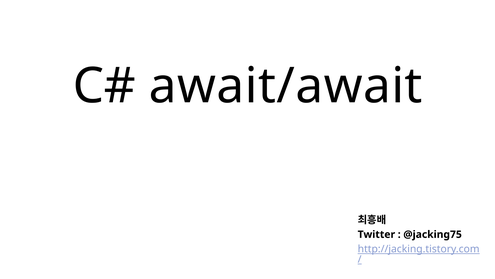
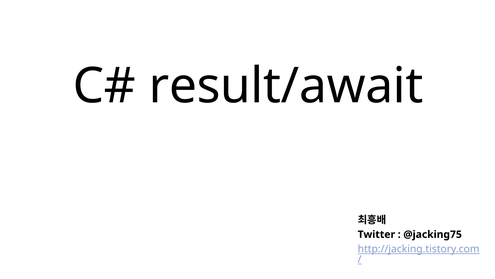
await/await: await/await -> result/await (286, 86)
